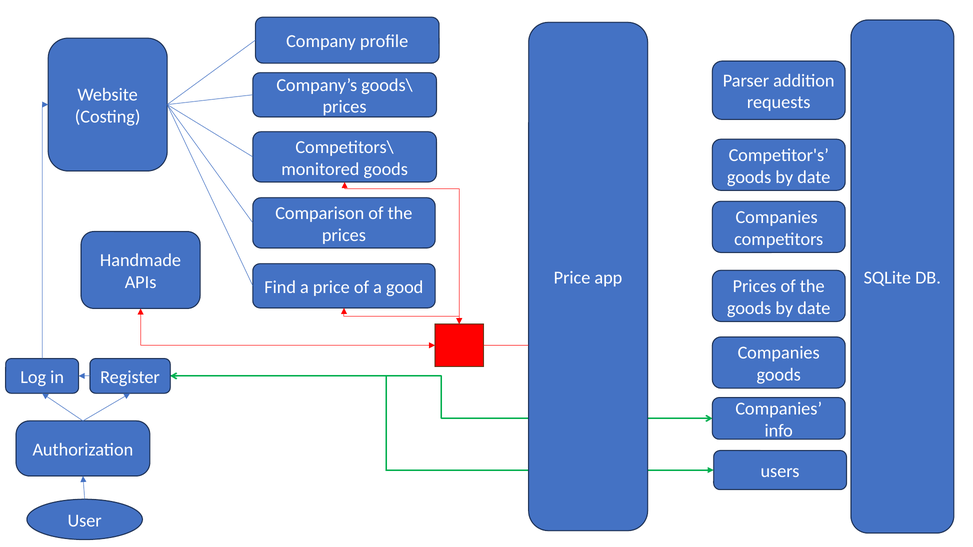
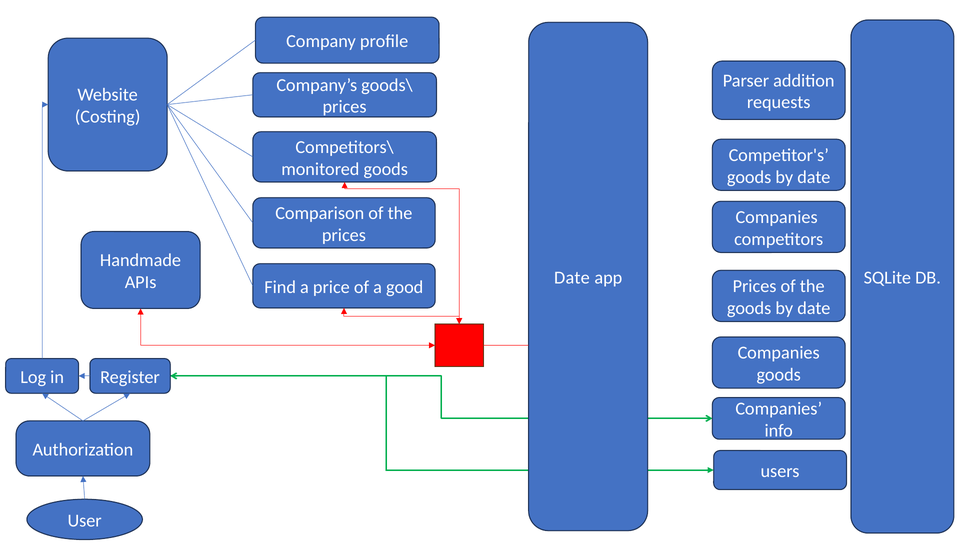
Price: Price -> Date (572, 278)
